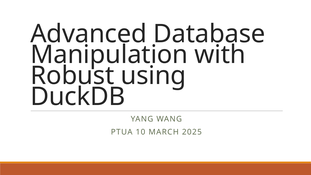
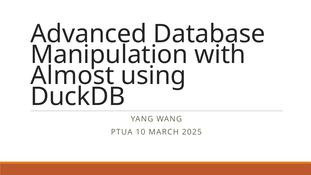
Robust: Robust -> Almost (72, 76)
